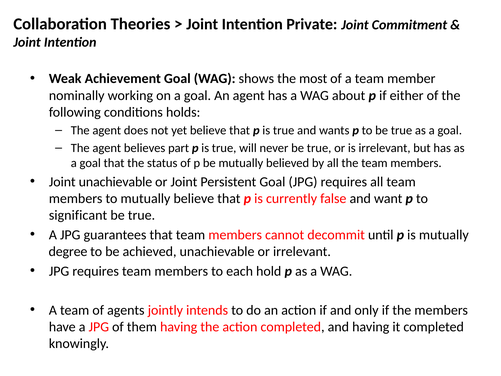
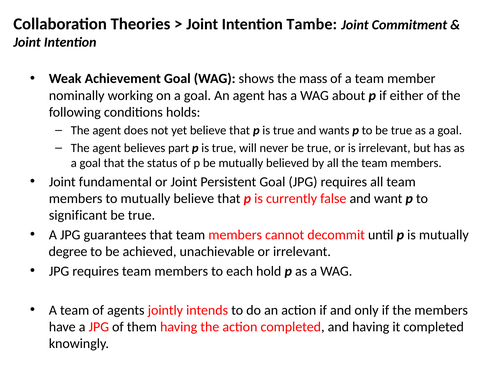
Private: Private -> Tambe (312, 24)
most: most -> mass (313, 79)
Joint unachievable: unachievable -> fundamental (115, 182)
